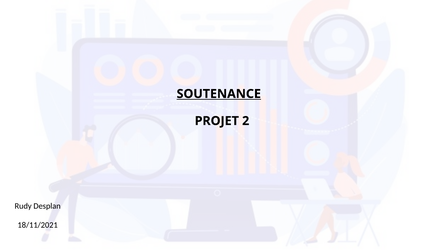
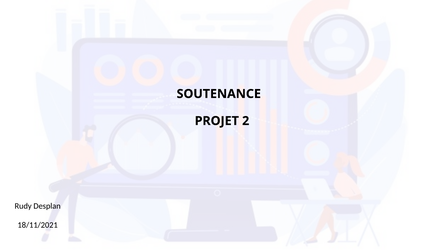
SOUTENANCE underline: present -> none (219, 94)
